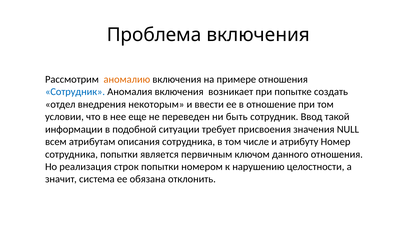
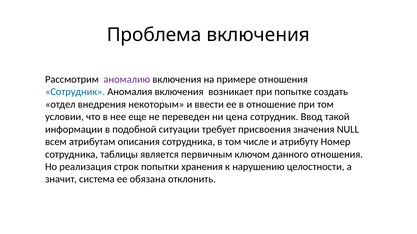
аномалию colour: orange -> purple (127, 80)
быть: быть -> цена (237, 117)
сотрудника попытки: попытки -> таблицы (119, 155)
номером: номером -> хранения (202, 167)
